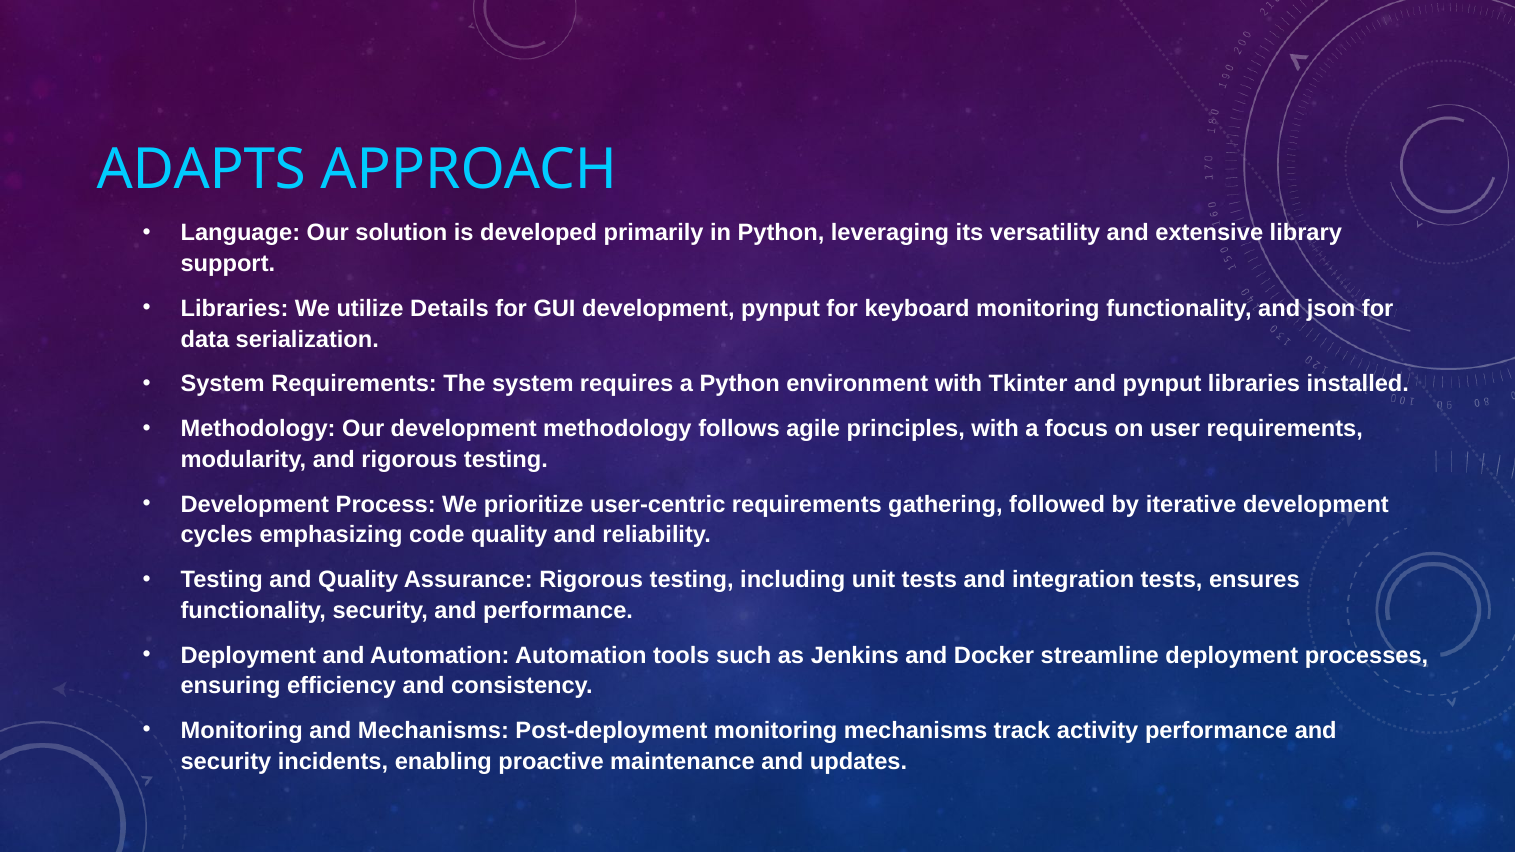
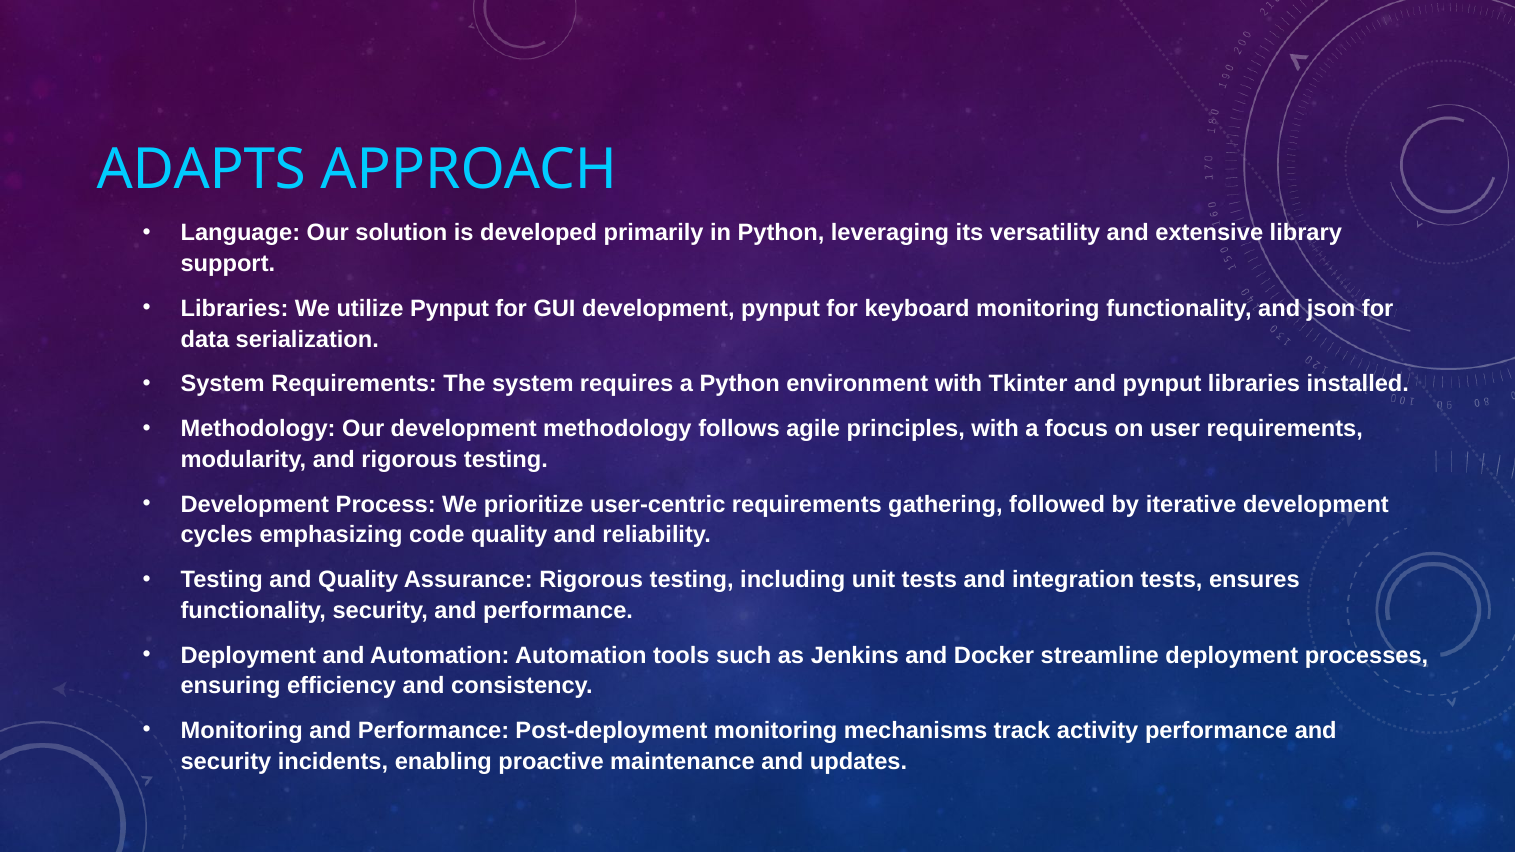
utilize Details: Details -> Pynput (450, 309)
Monitoring and Mechanisms: Mechanisms -> Performance (434, 731)
